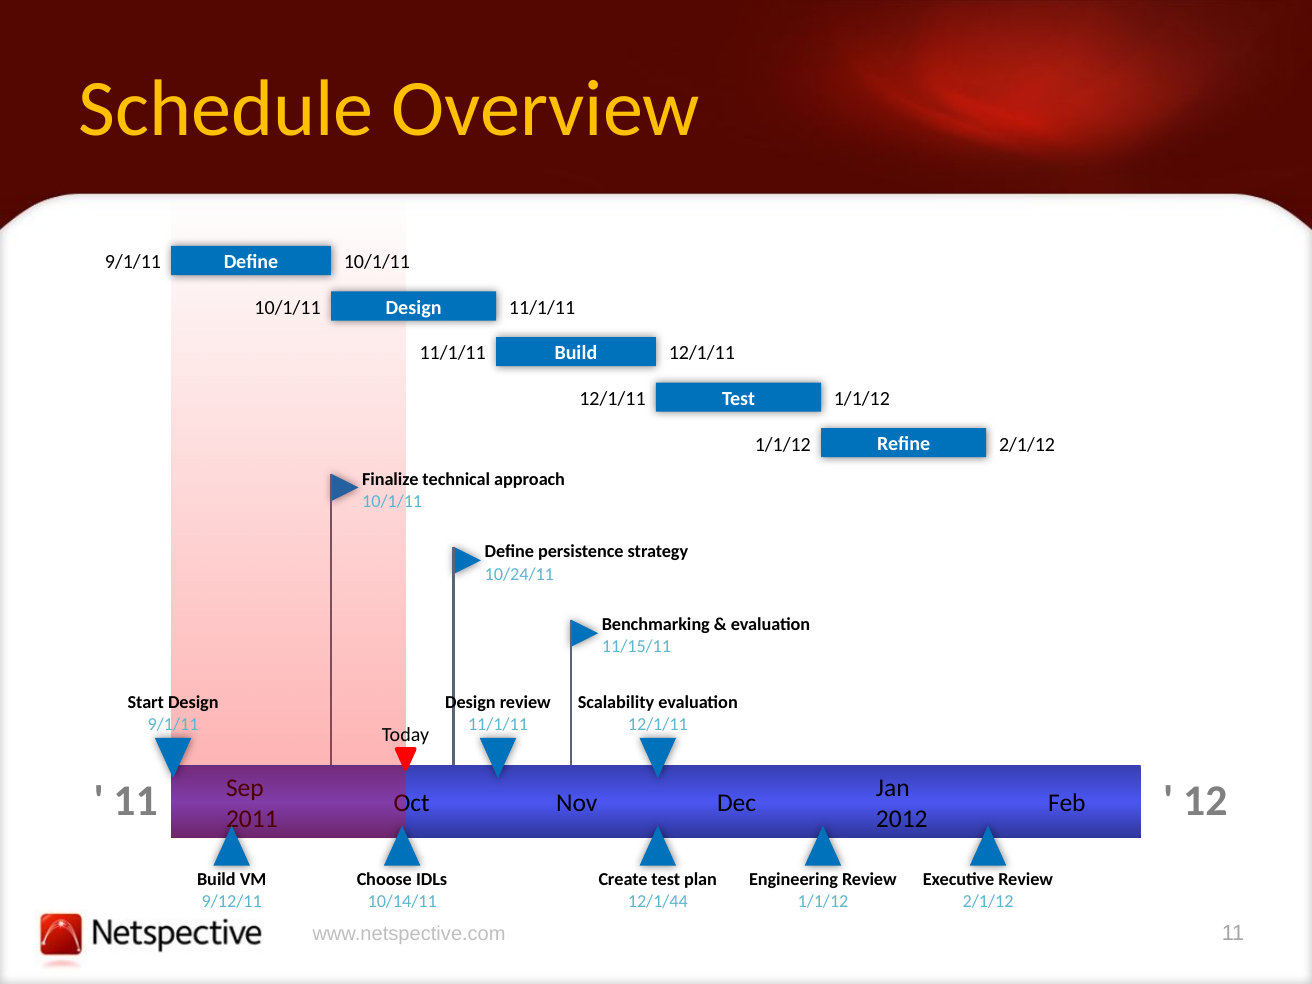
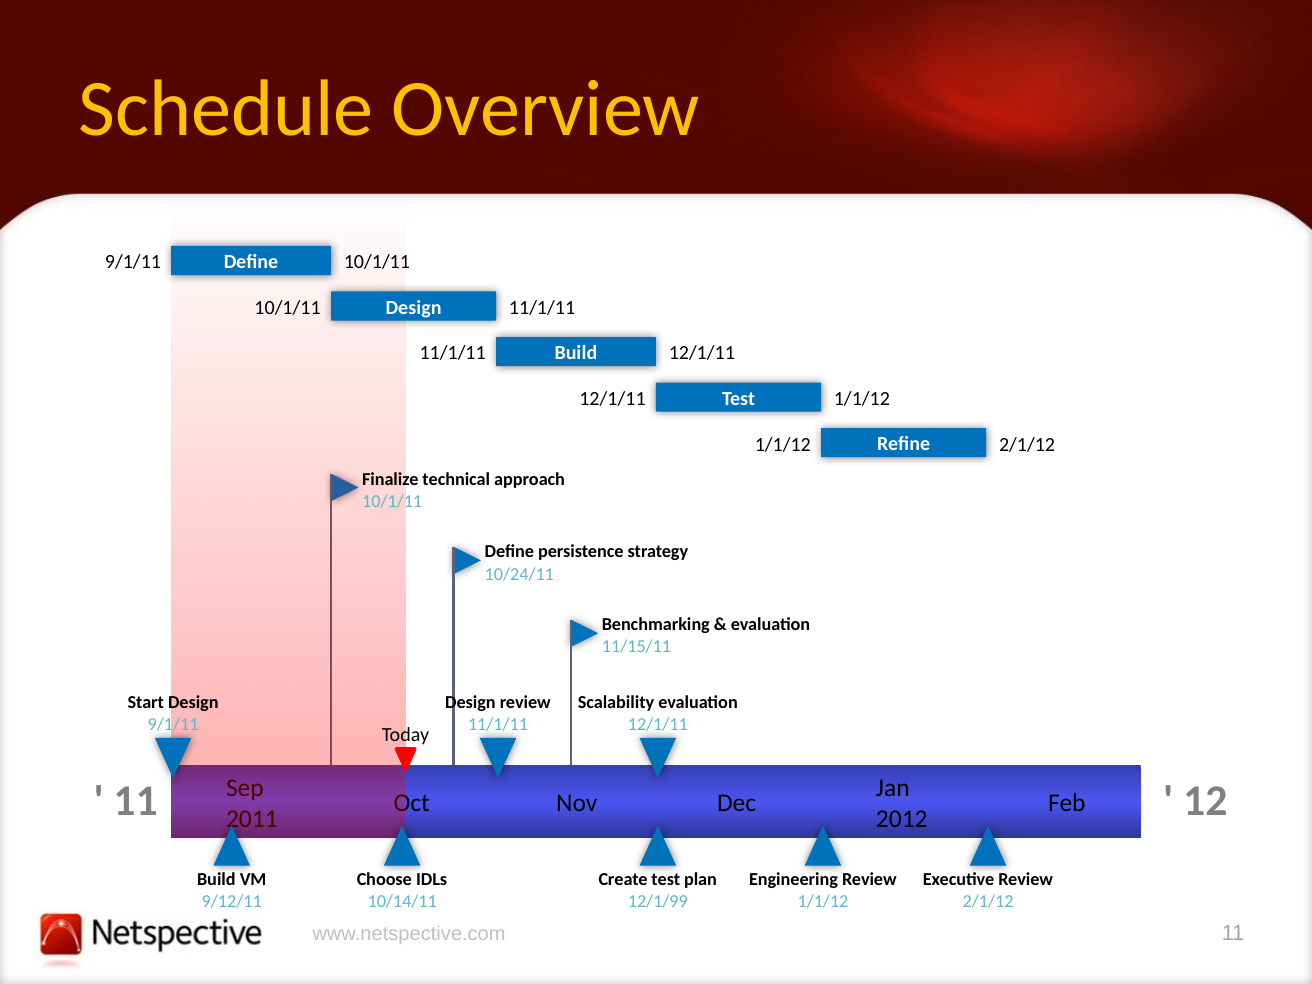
12/1/44: 12/1/44 -> 12/1/99 (658, 901)
